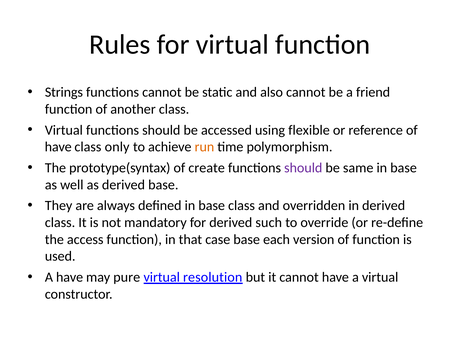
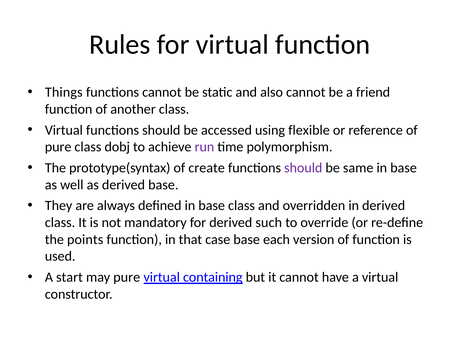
Strings: Strings -> Things (64, 92)
have: have -> pure (58, 147)
only: only -> dobj (117, 147)
run colour: orange -> purple (204, 147)
access: access -> points (85, 239)
A have: have -> start (69, 277)
resolution: resolution -> containing (213, 277)
